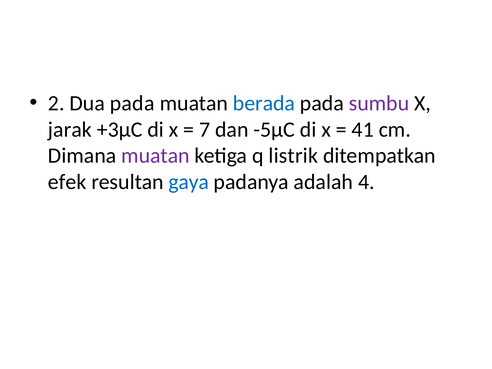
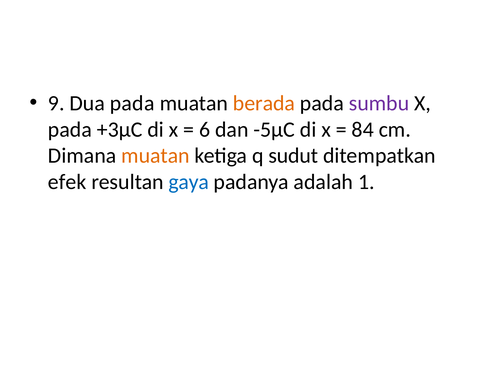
2: 2 -> 9 (56, 103)
berada colour: blue -> orange (264, 103)
jarak: jarak -> pada (70, 129)
7: 7 -> 6 (205, 129)
41: 41 -> 84 (363, 129)
muatan colour: purple -> orange (155, 156)
listrik: listrik -> sudut (293, 156)
4: 4 -> 1 (366, 182)
